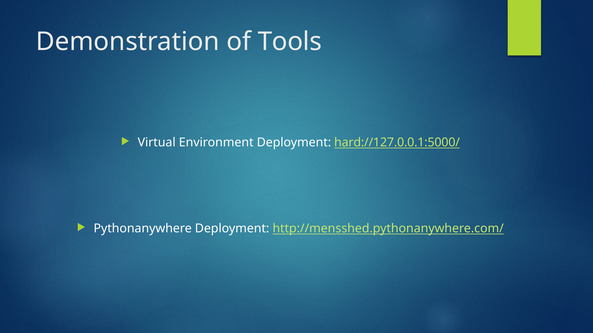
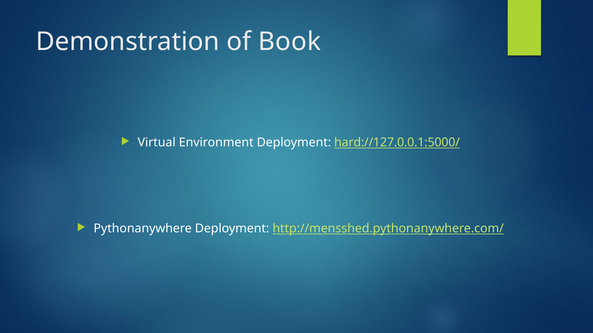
Tools: Tools -> Book (289, 42)
